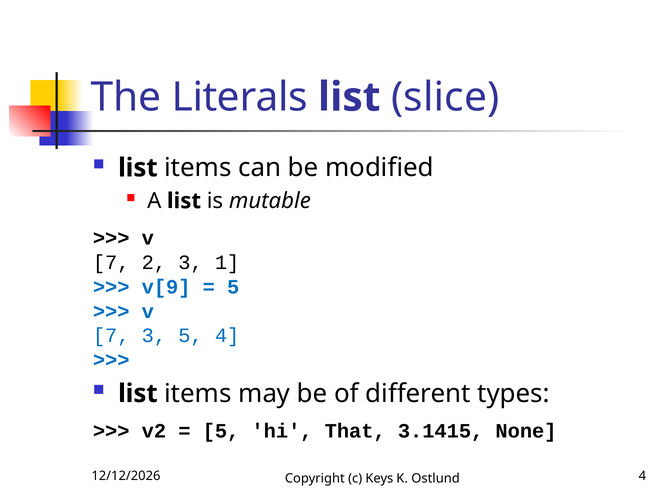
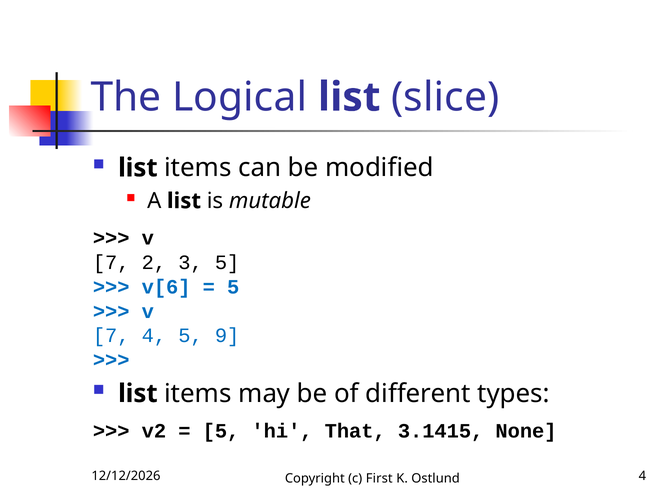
Literals: Literals -> Logical (240, 97)
3 1: 1 -> 5 (227, 263)
v[9: v[9 -> v[6 (166, 287)
7 3: 3 -> 4 (154, 336)
5 4: 4 -> 9 (227, 336)
Keys: Keys -> First (379, 479)
